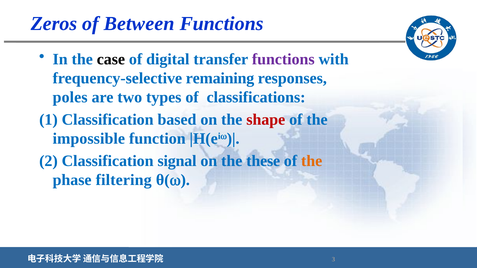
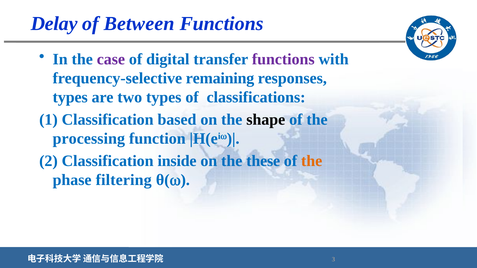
Zeros: Zeros -> Delay (54, 24)
case colour: black -> purple (111, 59)
poles: poles -> types (70, 97)
shape colour: red -> black (266, 120)
impossible: impossible -> processing (89, 139)
signal: signal -> inside (177, 161)
